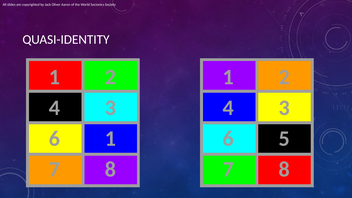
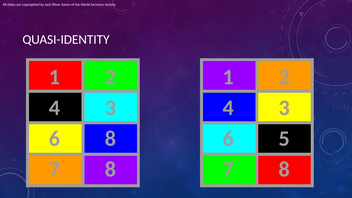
6 1: 1 -> 8 (110, 139)
